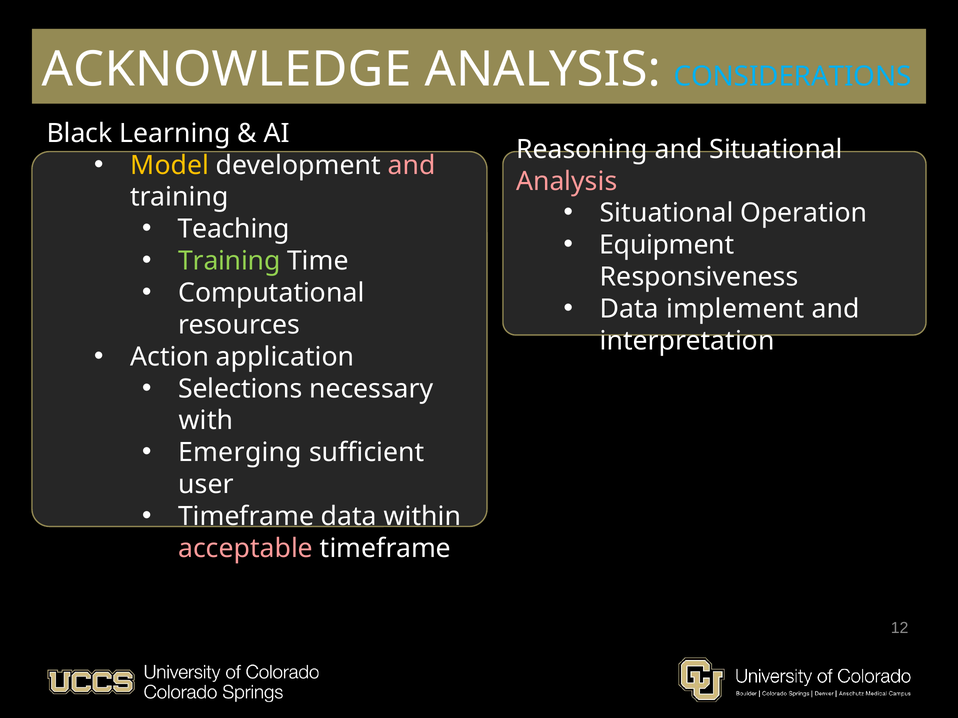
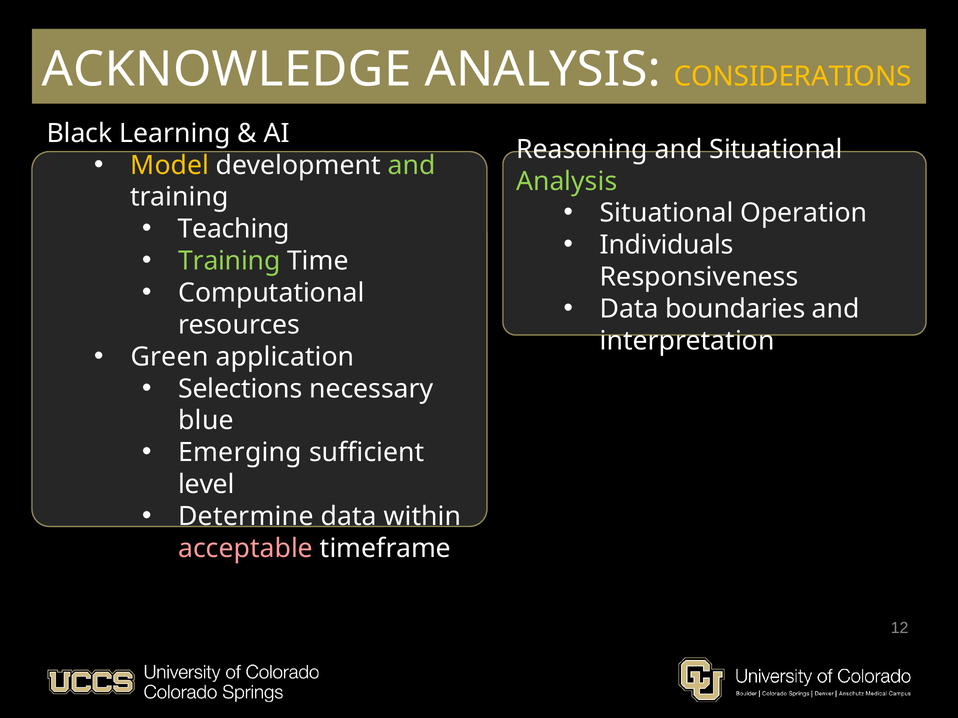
CONSIDERATIONS colour: light blue -> yellow (793, 77)
and colour: pink -> light green (412, 165)
Analysis colour: pink -> light green (567, 181)
Equipment: Equipment -> Individuals (667, 245)
implement: implement -> boundaries (735, 309)
Action: Action -> Green (170, 357)
with: with -> blue (206, 421)
user: user -> level (206, 485)
Timeframe: Timeframe -> Determine (246, 517)
